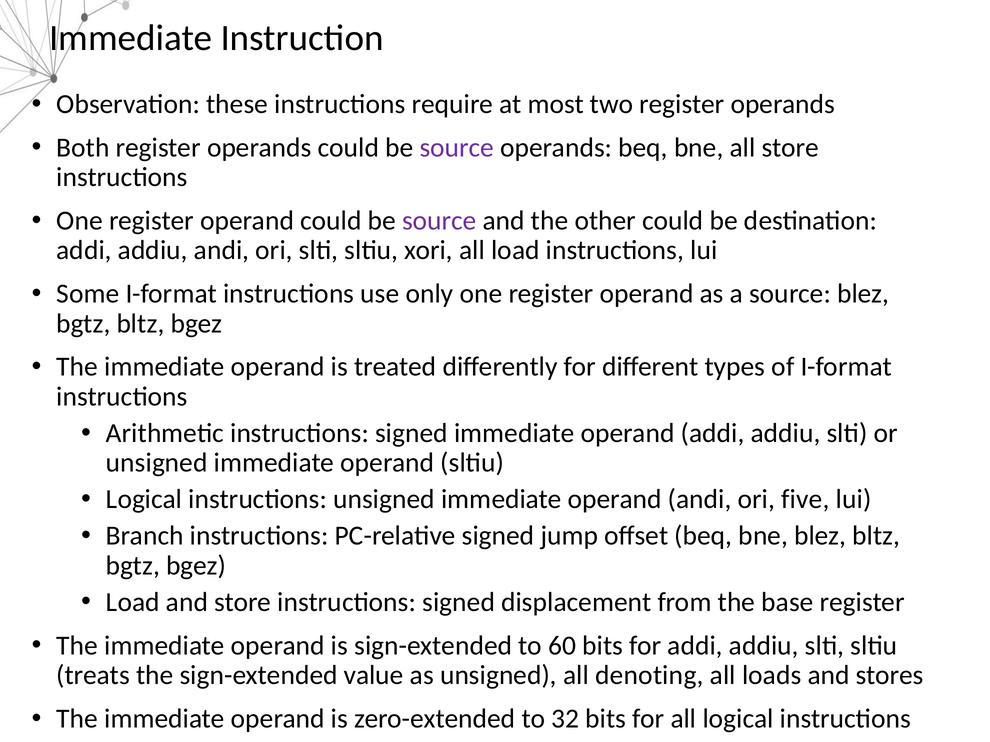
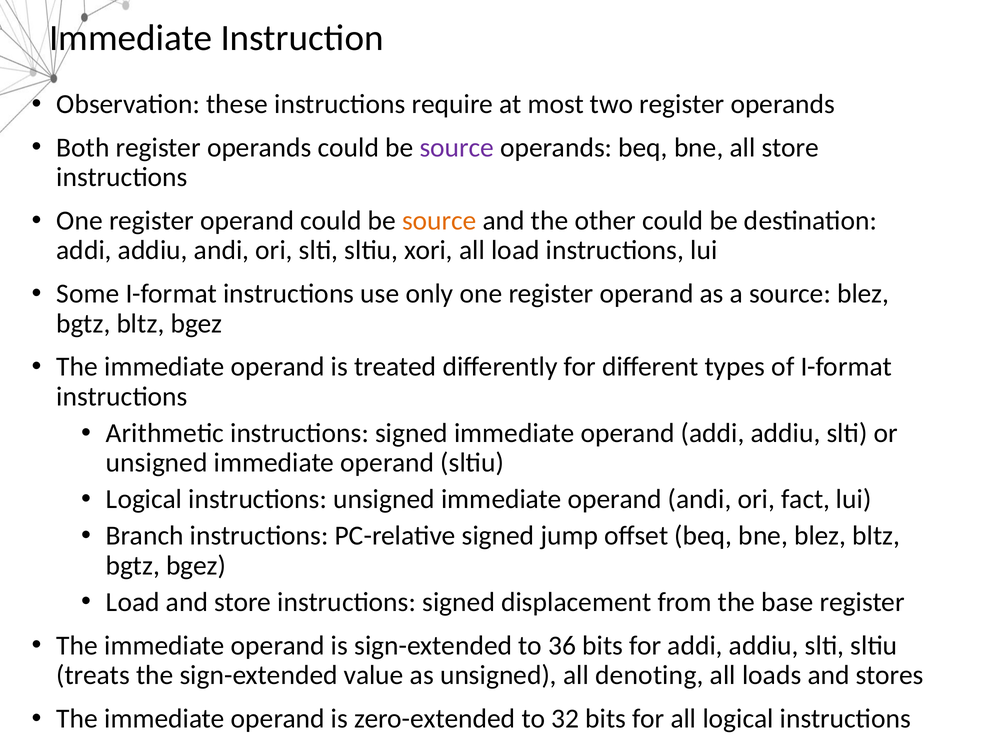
source colour: purple -> orange (439, 221)
five: five -> fact (806, 500)
60: 60 -> 36 (562, 646)
